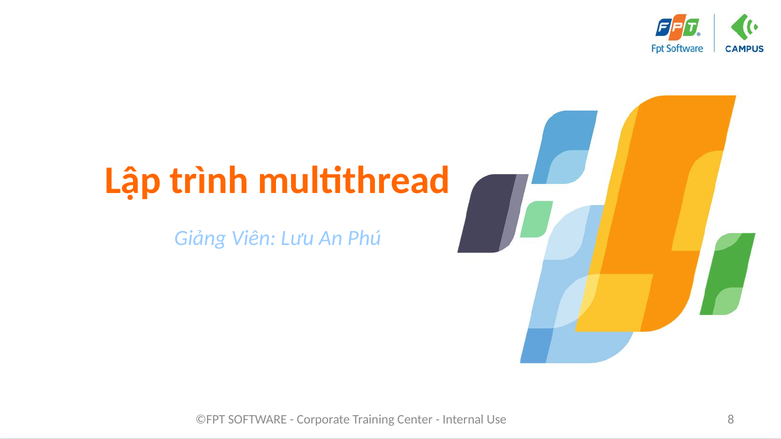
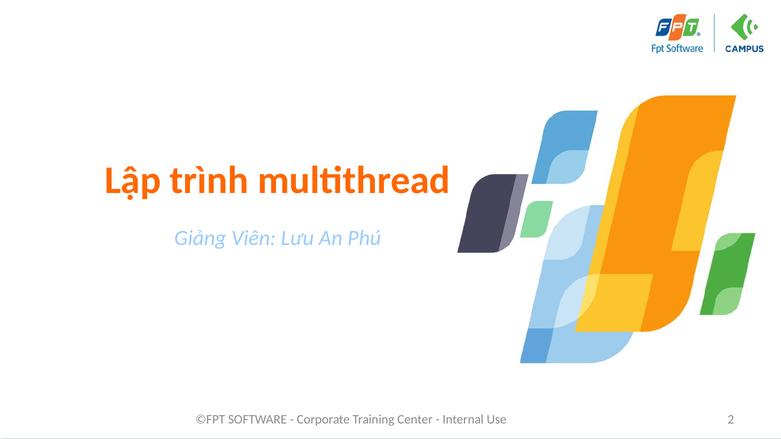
8: 8 -> 2 (731, 420)
